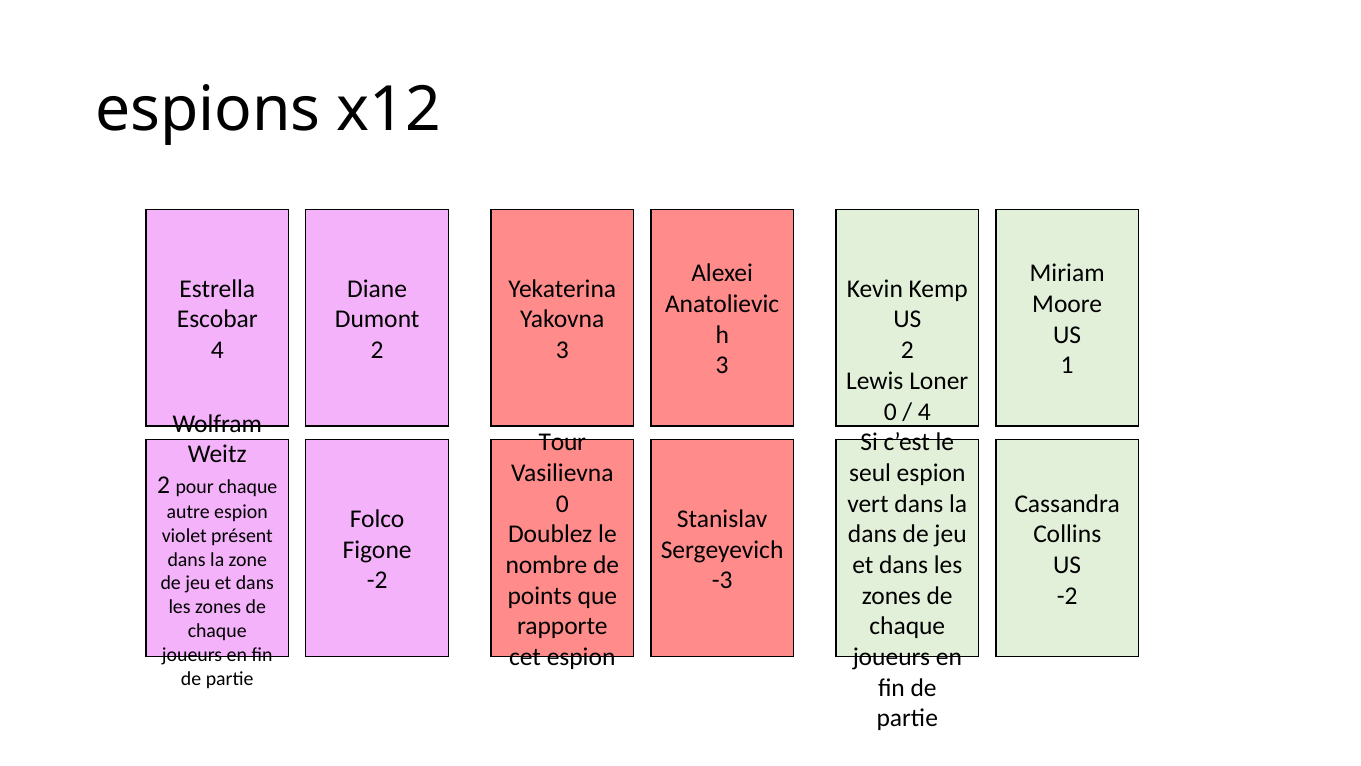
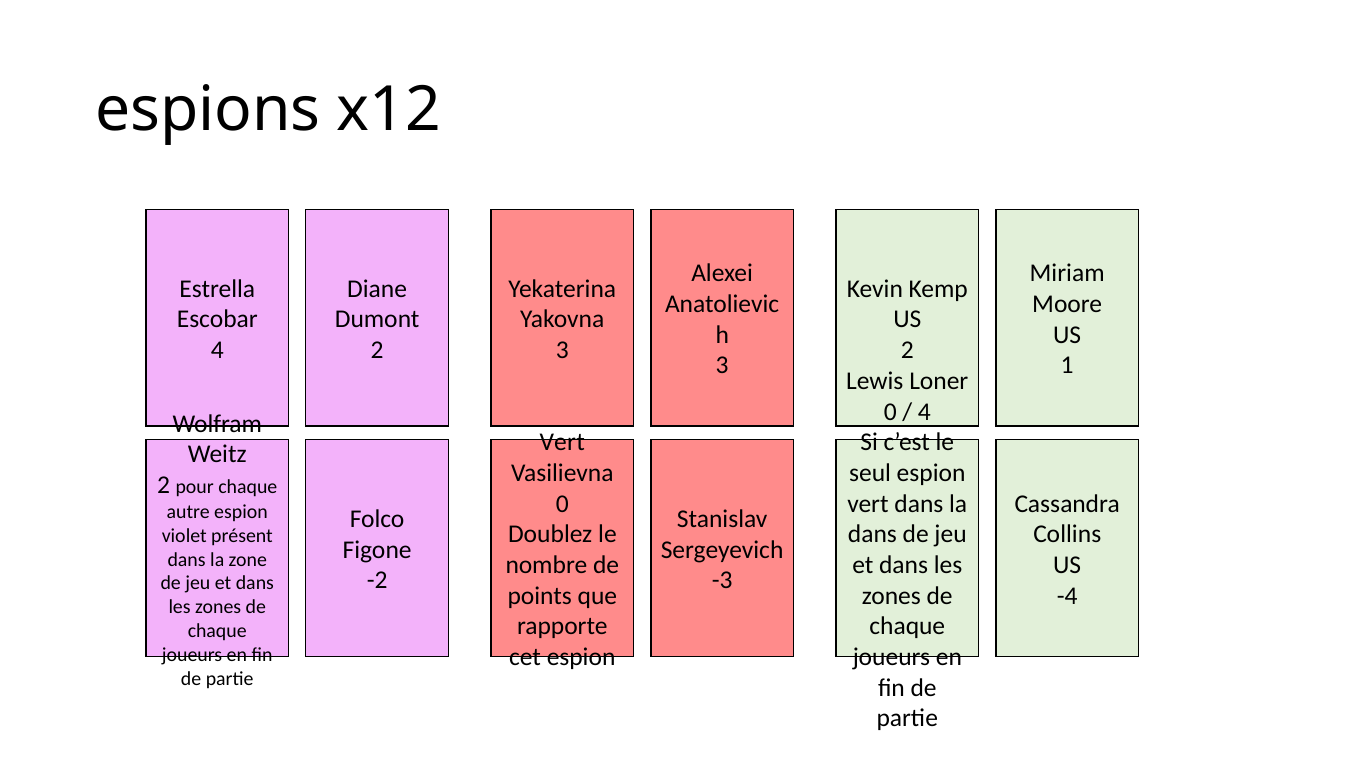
Tour: Tour -> Vert (562, 442)
-2: -2 -> -4 (1067, 595)
